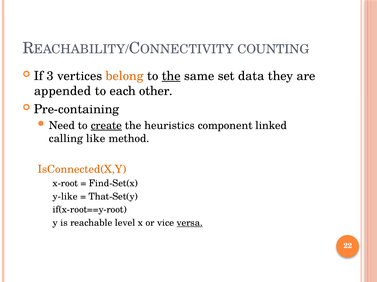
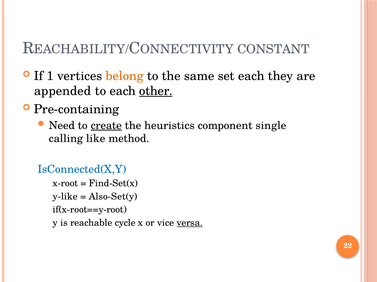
COUNTING: COUNTING -> CONSTANT (273, 49)
3: 3 -> 1 (50, 76)
the underline: present -> none (171, 76)
set data: data -> each (251, 76)
other underline: none -> present (156, 91)
linked: linked -> single (271, 126)
IsConnected(X,Y colour: orange -> blue (82, 170)
That-Set(y: That-Set(y -> Also-Set(y (113, 197)
level: level -> cycle (125, 223)
